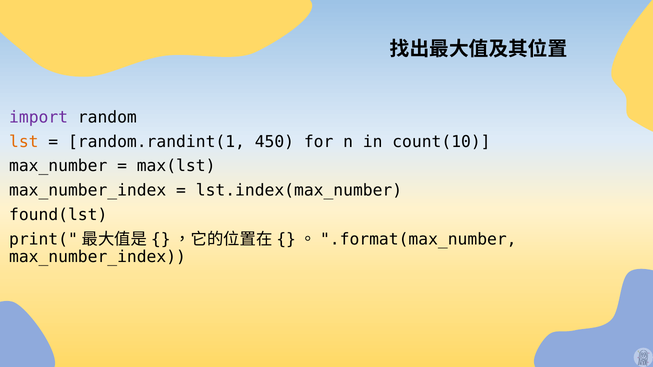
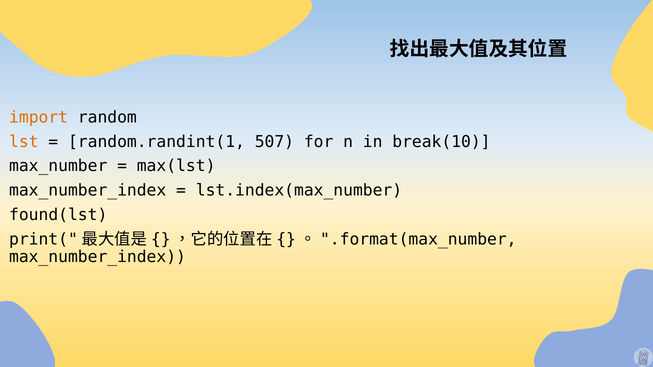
import colour: purple -> orange (39, 117)
450: 450 -> 507 (274, 142)
count(10: count(10 -> break(10 (441, 142)
